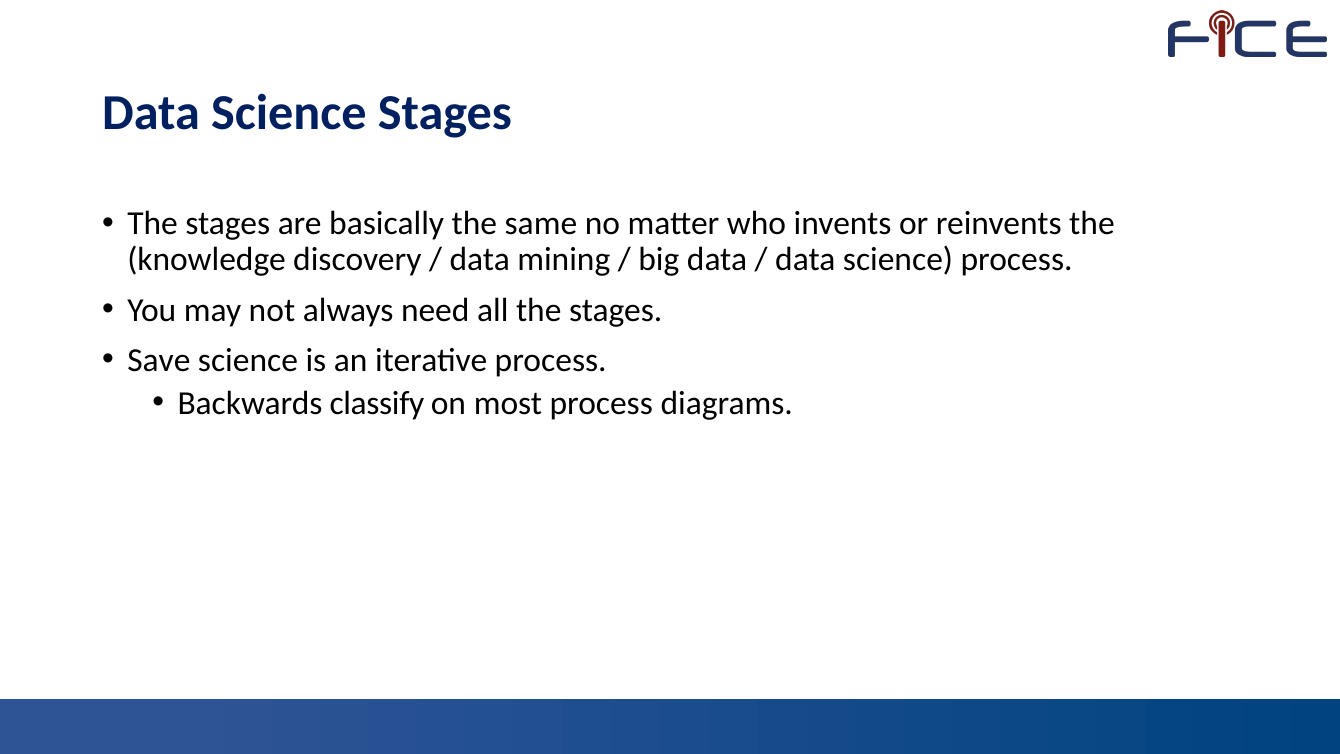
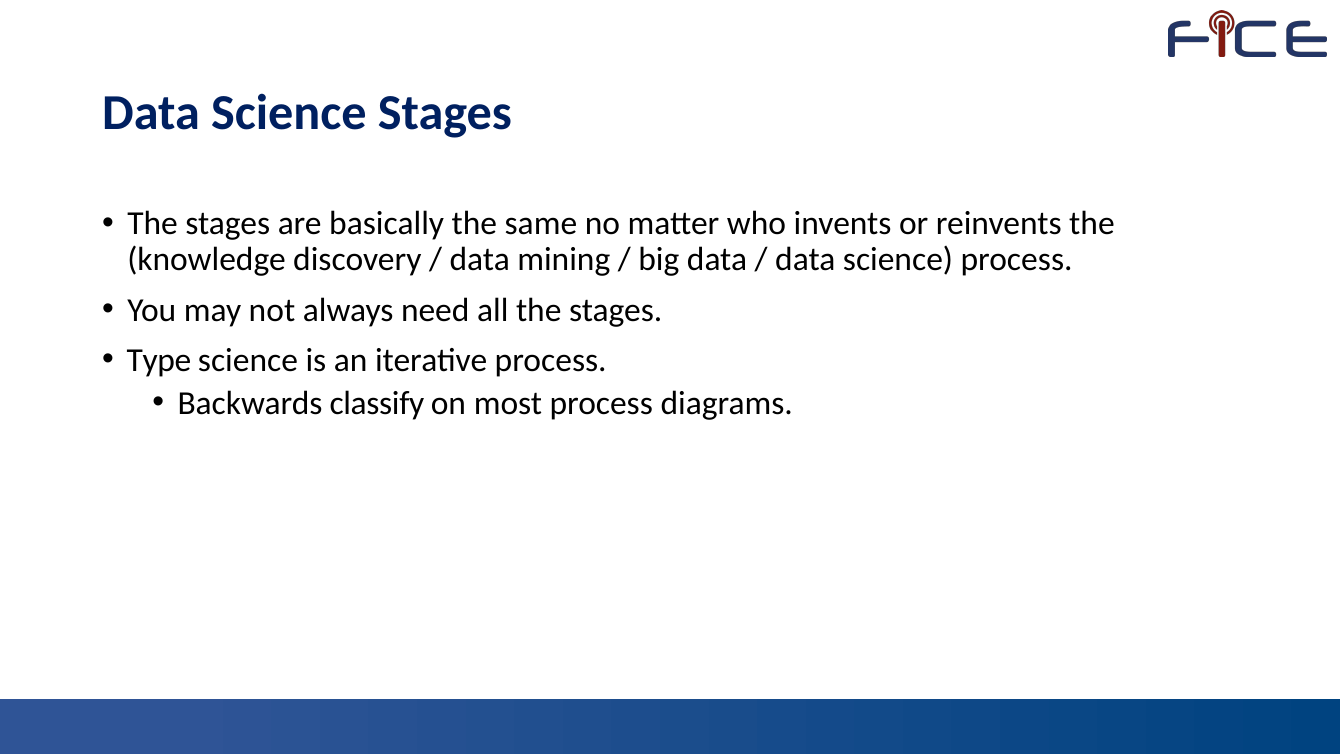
Save: Save -> Type (159, 360)
